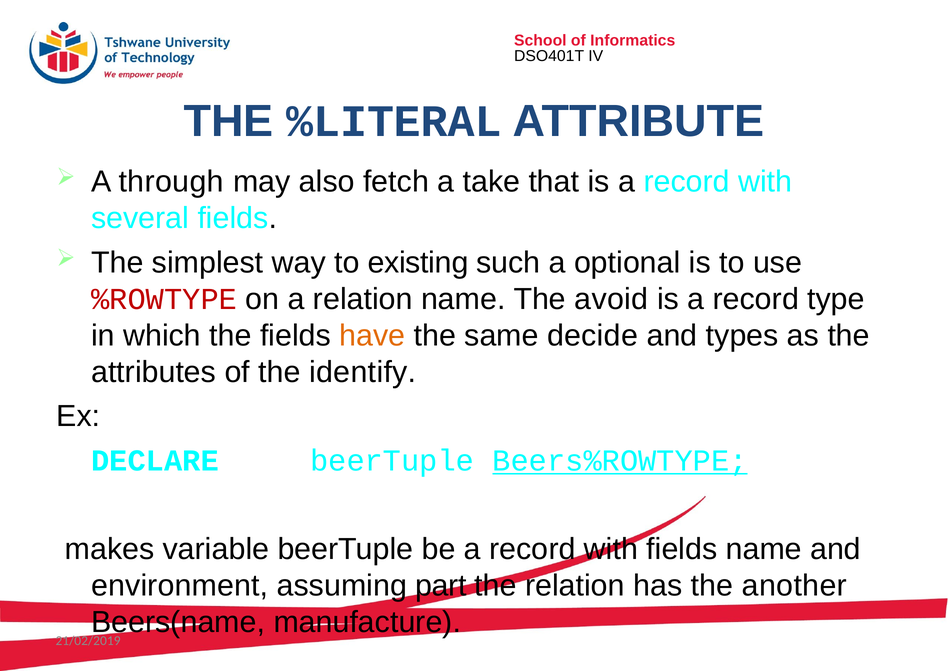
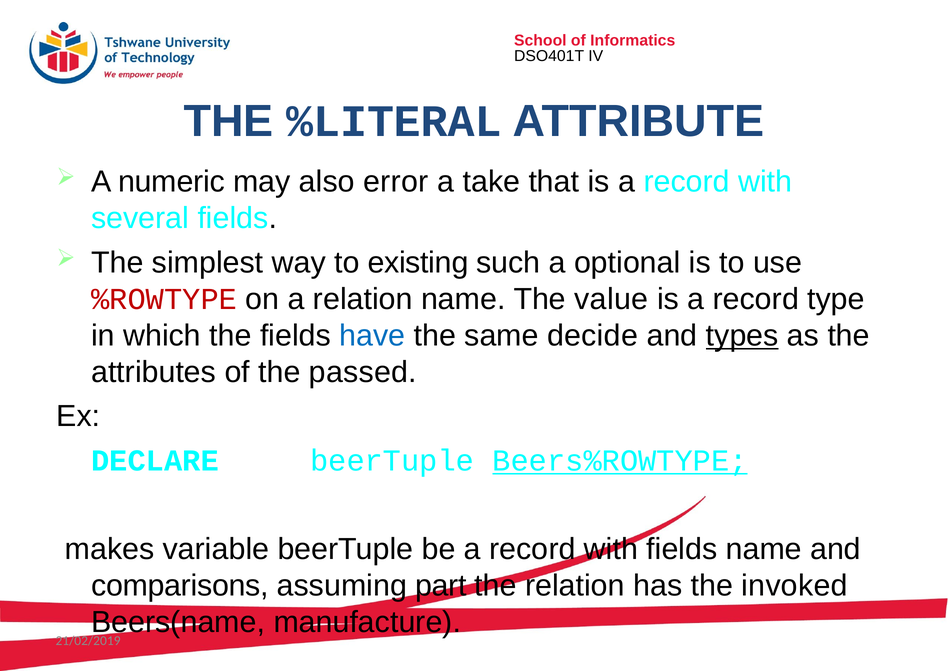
through: through -> numeric (171, 182)
fetch: fetch -> error (396, 182)
avoid: avoid -> value (611, 299)
have colour: orange -> blue (372, 335)
types underline: none -> present (742, 335)
identify: identify -> passed (363, 372)
environment: environment -> comparisons (180, 585)
another: another -> invoked (794, 585)
